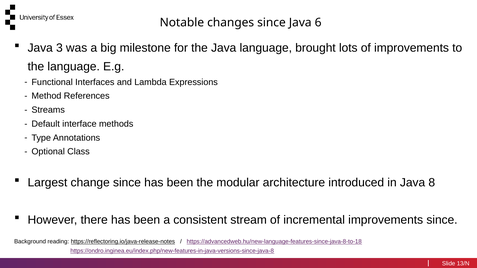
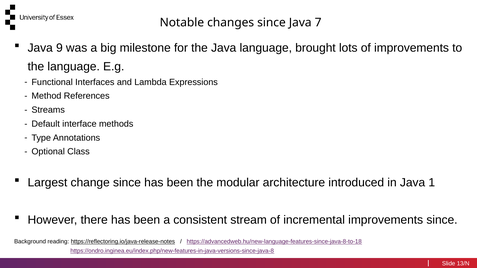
6: 6 -> 7 (318, 23)
3: 3 -> 9 (59, 48)
8: 8 -> 1 (432, 183)
